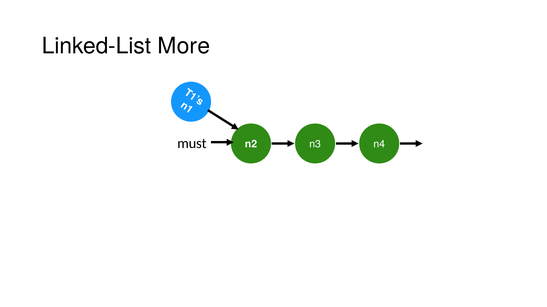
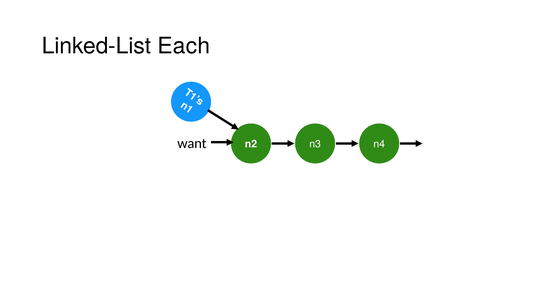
More: More -> Each (184, 46)
must: must -> want (192, 144)
